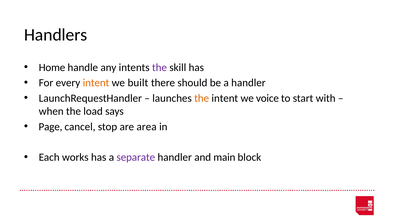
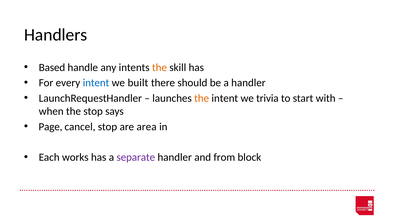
Home: Home -> Based (52, 67)
the colour: purple -> orange (159, 67)
intent colour: orange -> blue (96, 83)
voice: voice -> trivia (267, 98)
the load: load -> stop (93, 111)
main: main -> from (224, 157)
